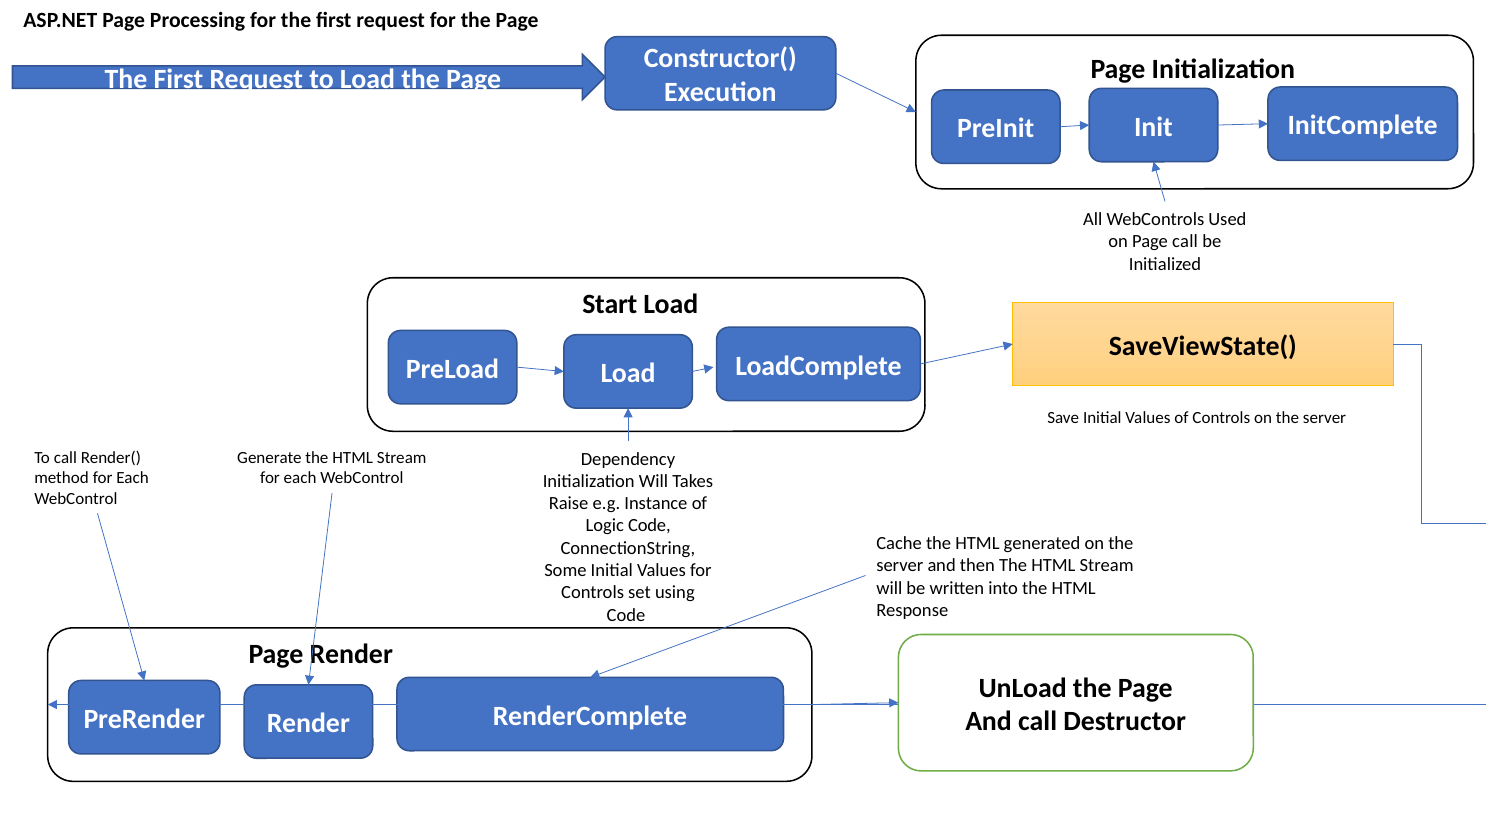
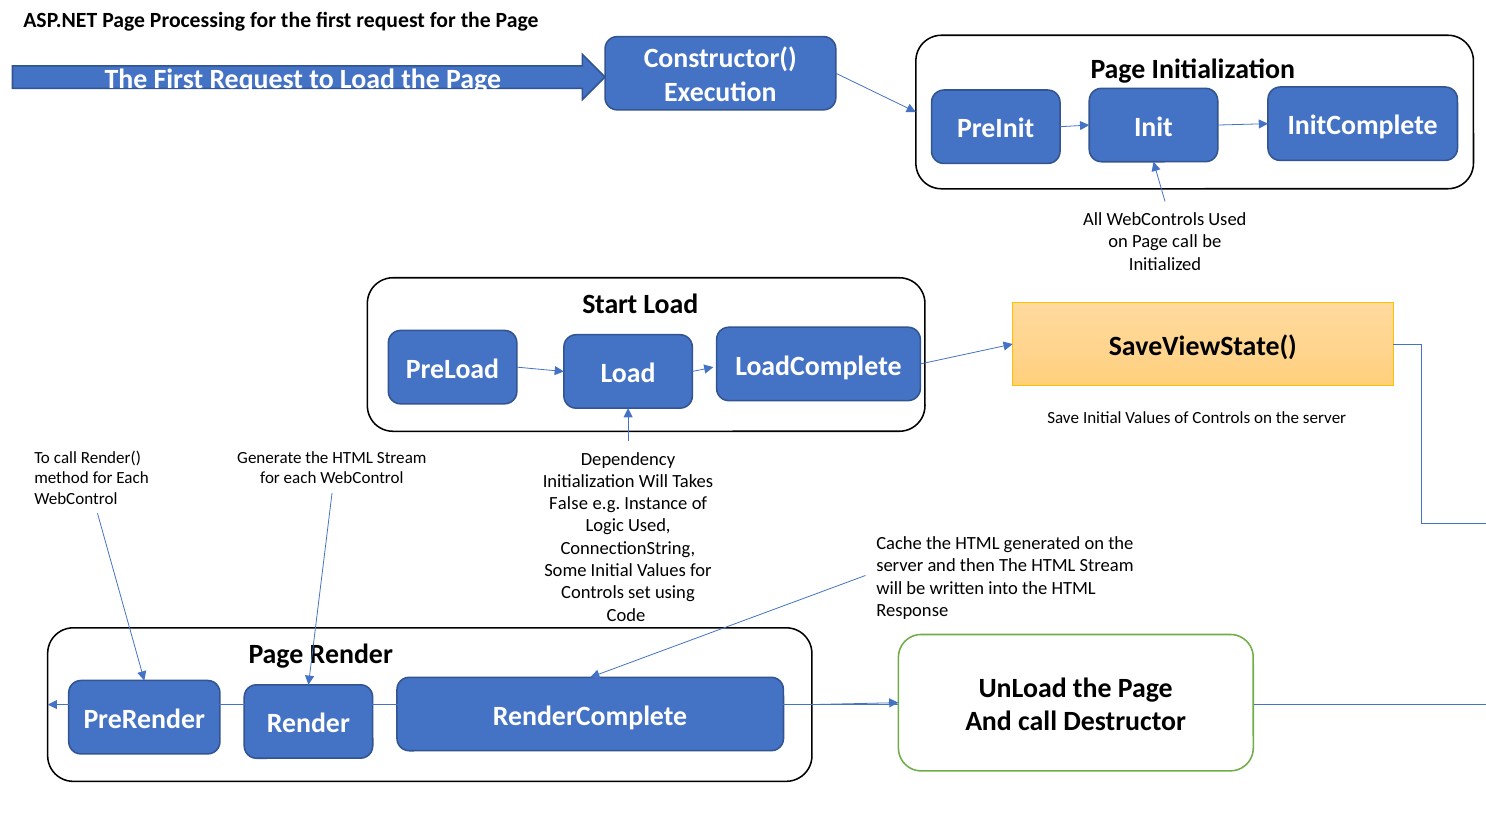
Raise: Raise -> False (569, 503)
Logic Code: Code -> Used (649, 526)
